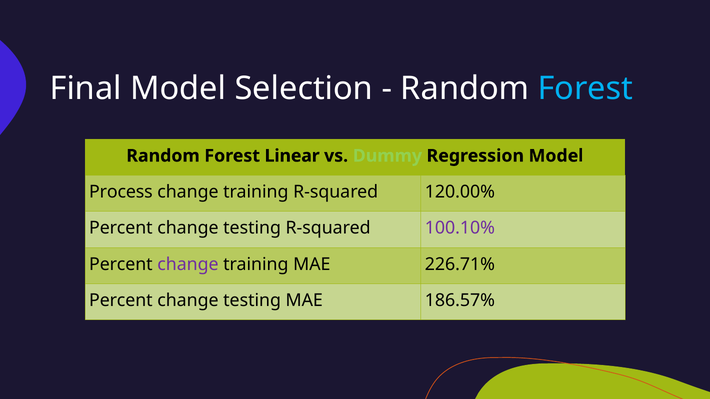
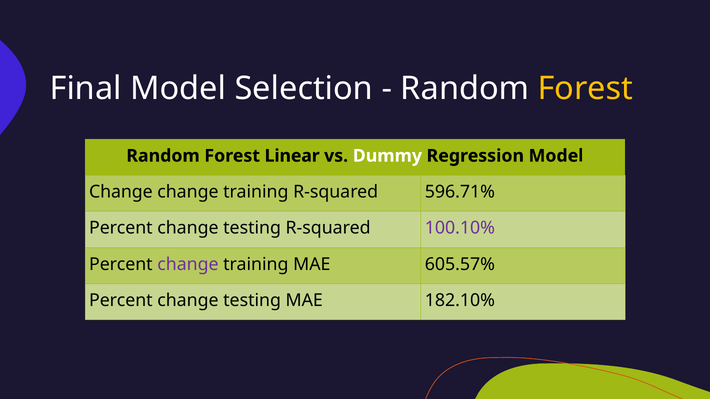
Forest colour: light blue -> yellow (585, 89)
Dummy colour: light green -> white (387, 156)
Process: Process -> Change (121, 192)
120.00%: 120.00% -> 596.71% (460, 192)
226.71%: 226.71% -> 605.57% (460, 264)
186.57%: 186.57% -> 182.10% (460, 301)
